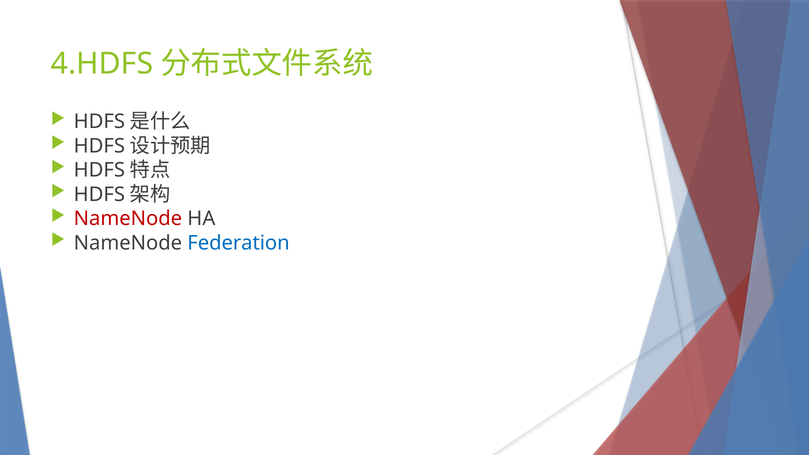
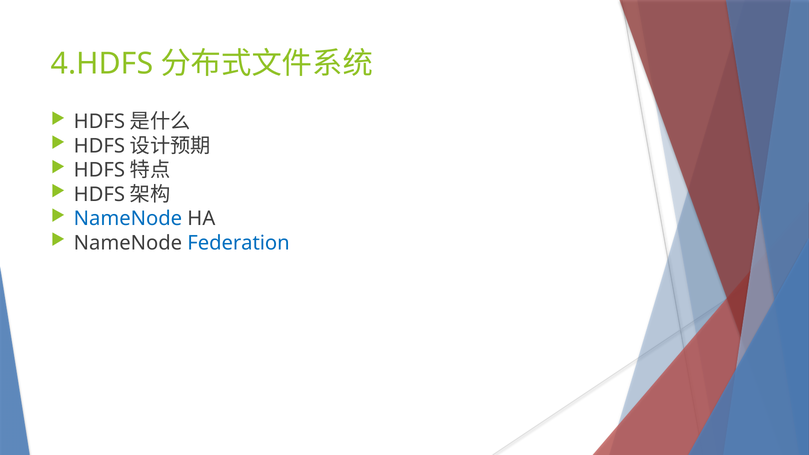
NameNode colour: red -> blue (128, 219)
